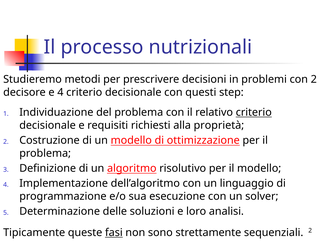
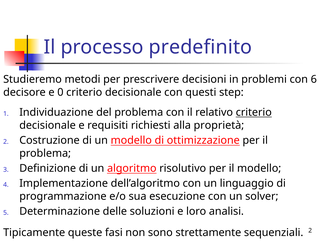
nutrizionali: nutrizionali -> predefinito (200, 47)
con 2: 2 -> 6 (314, 79)
e 4: 4 -> 0 (60, 92)
fasi underline: present -> none (114, 232)
